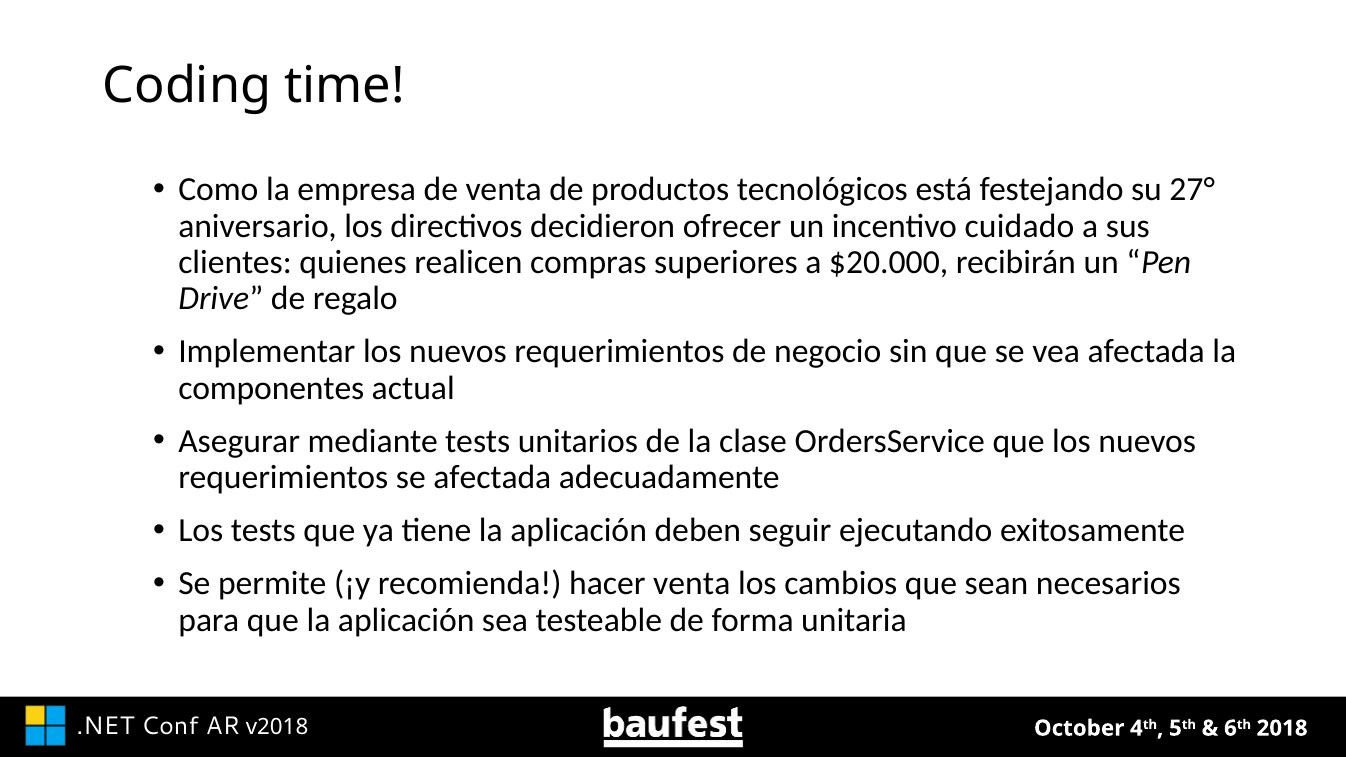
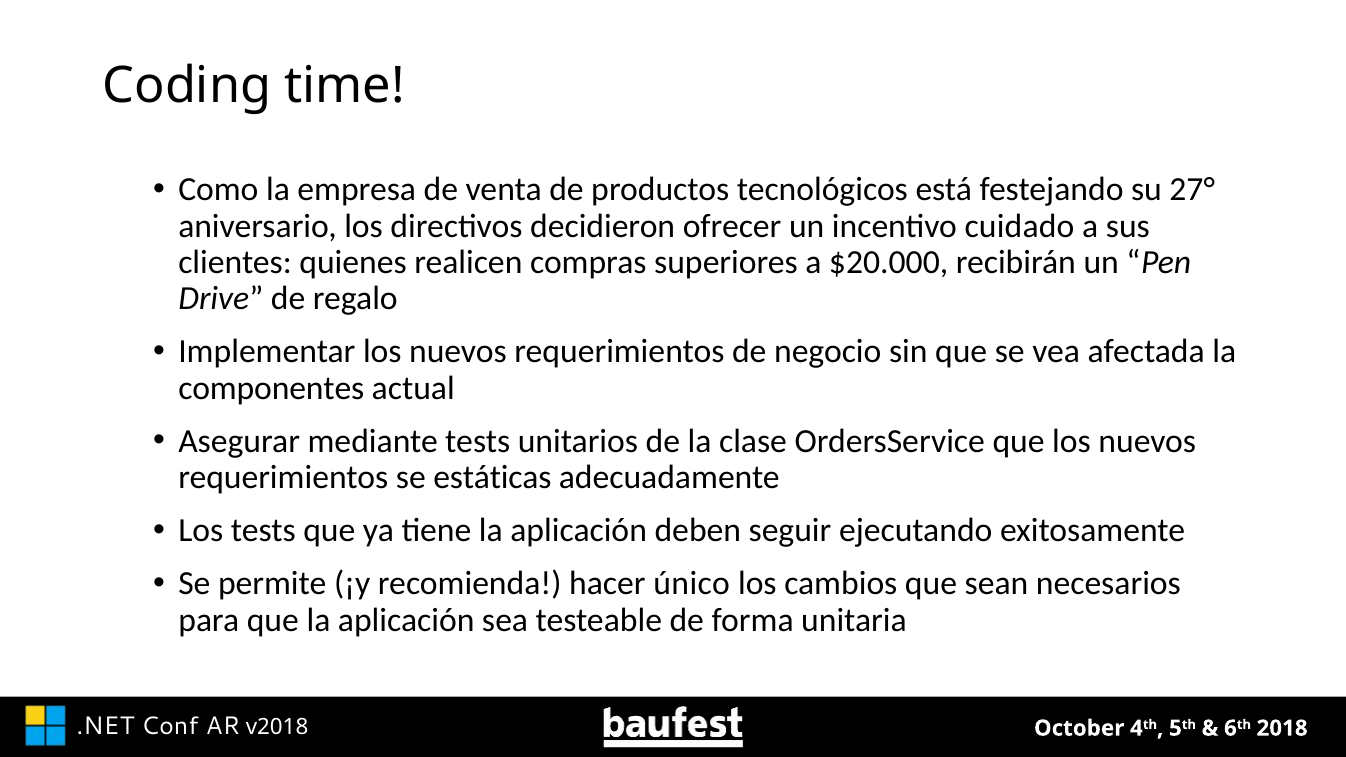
se afectada: afectada -> estáticas (492, 478)
hacer venta: venta -> único (692, 584)
